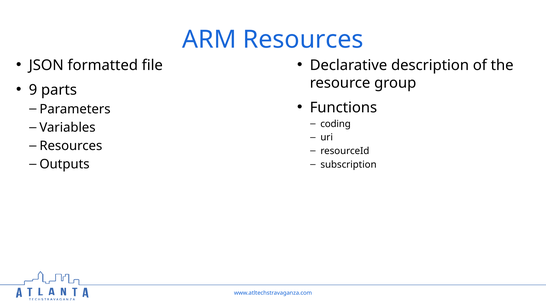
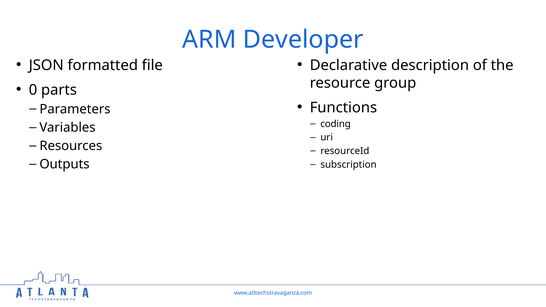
ARM Resources: Resources -> Developer (303, 40)
9: 9 -> 0 (33, 90)
